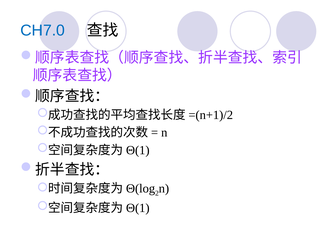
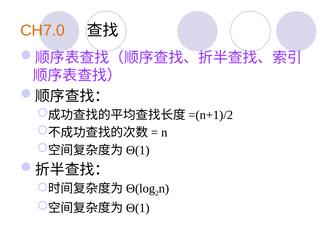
CH7.0 colour: blue -> orange (43, 31)
